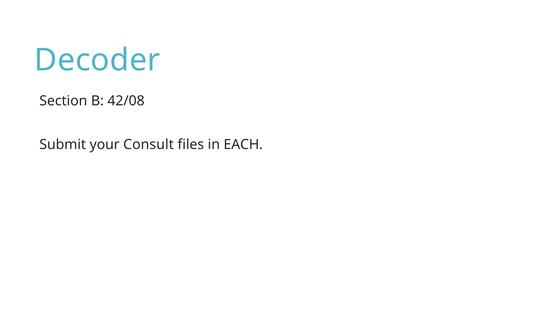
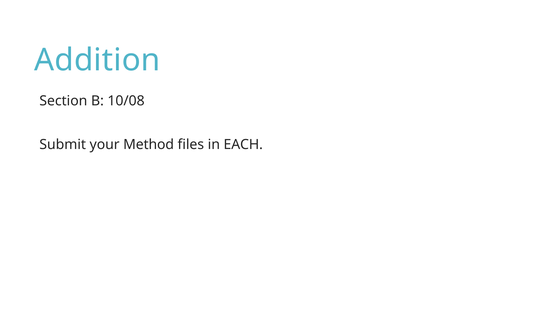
Decoder: Decoder -> Addition (97, 60)
42/08: 42/08 -> 10/08 (126, 101)
Consult: Consult -> Method (149, 145)
